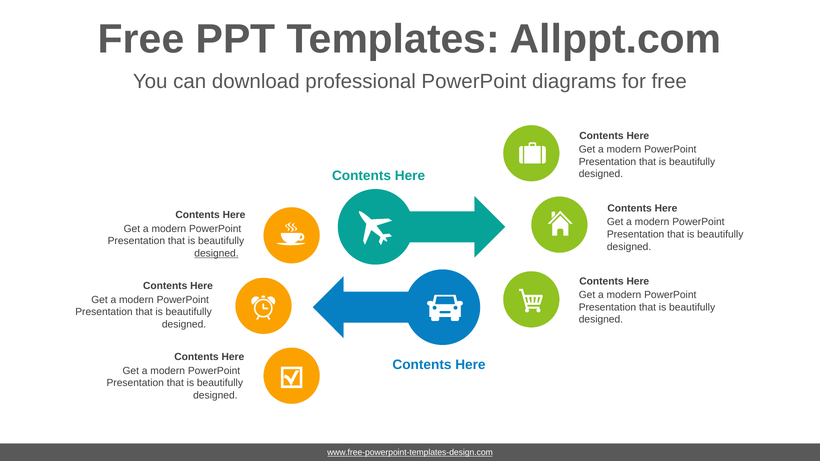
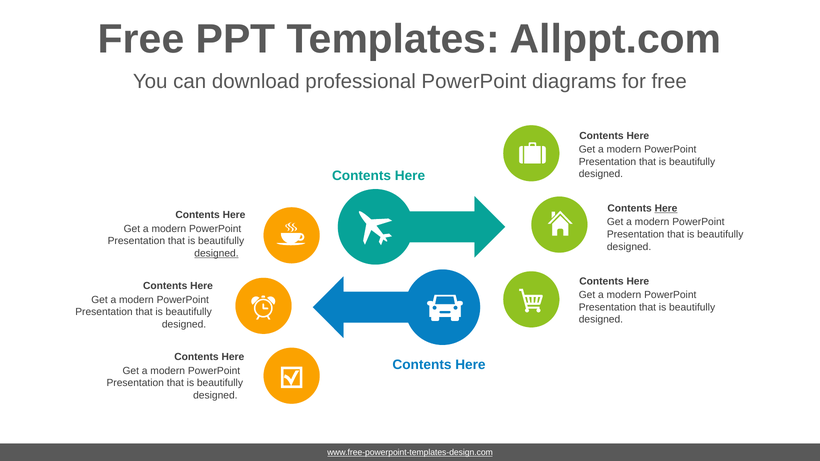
Here underline: none -> present (666, 209)
